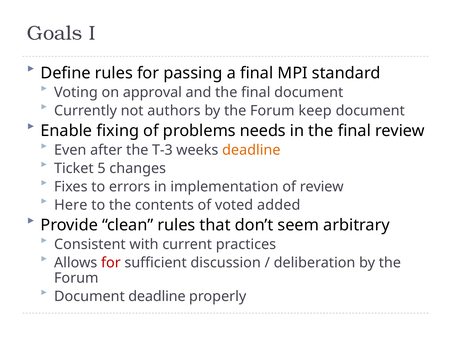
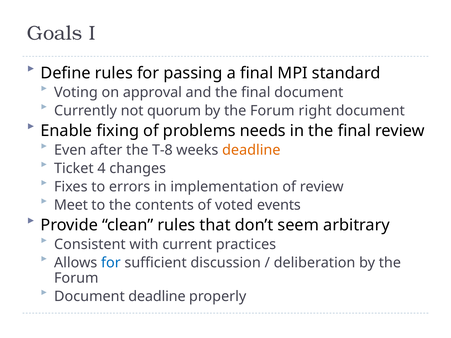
authors: authors -> quorum (174, 111)
keep: keep -> right (315, 111)
T-3: T-3 -> T-8 (162, 150)
5: 5 -> 4 (102, 168)
Here: Here -> Meet (71, 205)
added: added -> events (279, 205)
for colour: red -> blue (111, 263)
